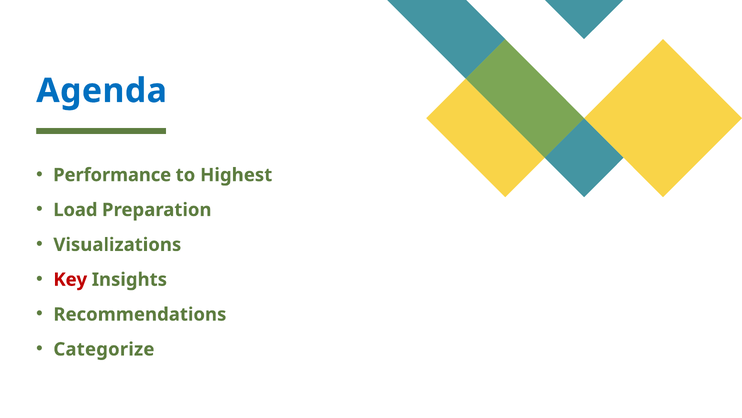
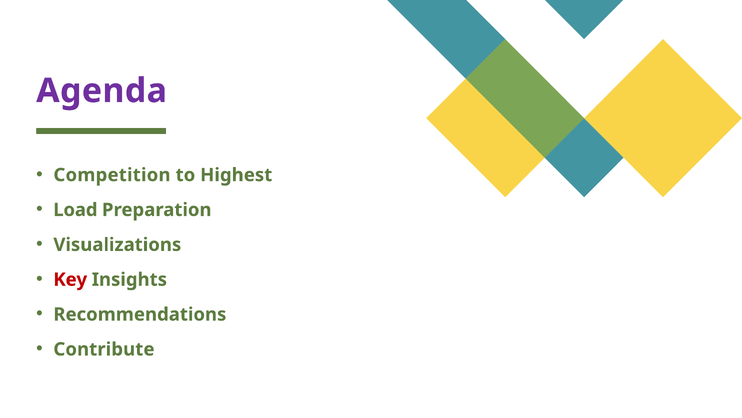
Agenda colour: blue -> purple (102, 91)
Performance: Performance -> Competition (112, 175)
Categorize: Categorize -> Contribute (104, 349)
